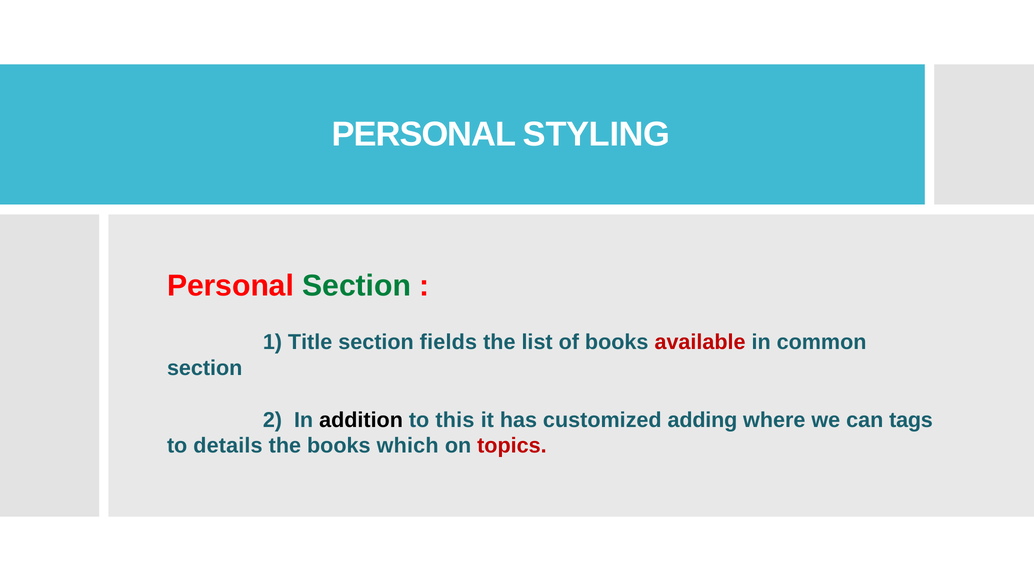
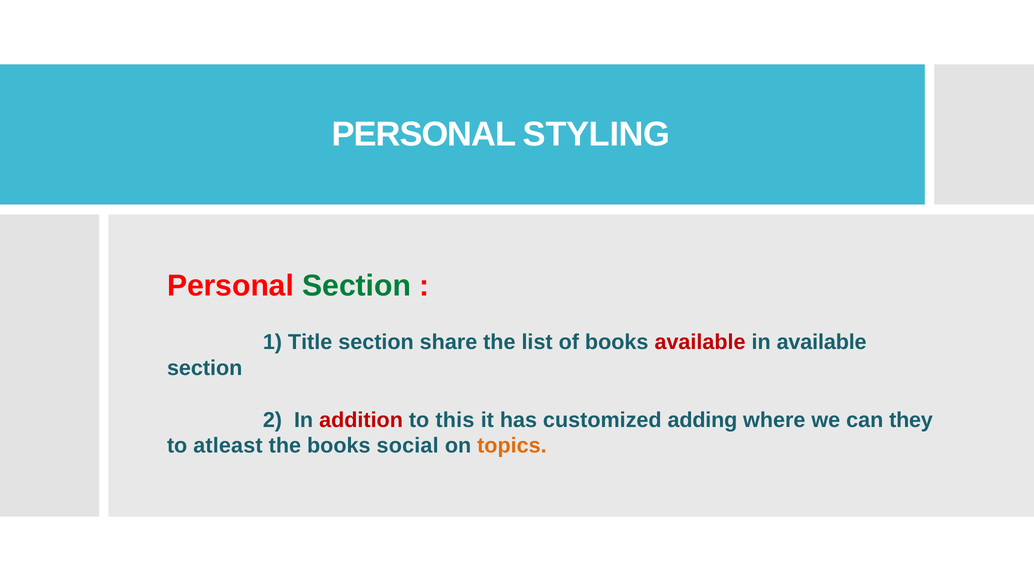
fields: fields -> share (449, 342)
in common: common -> available (822, 342)
addition colour: black -> red (361, 420)
tags: tags -> they (911, 420)
details: details -> atleast (228, 445)
which: which -> social (408, 445)
topics colour: red -> orange (512, 445)
